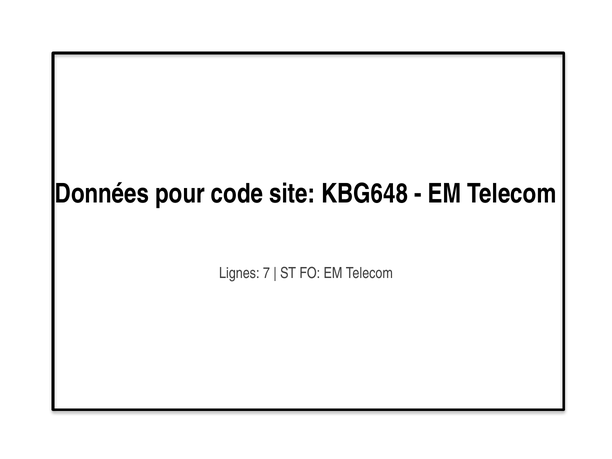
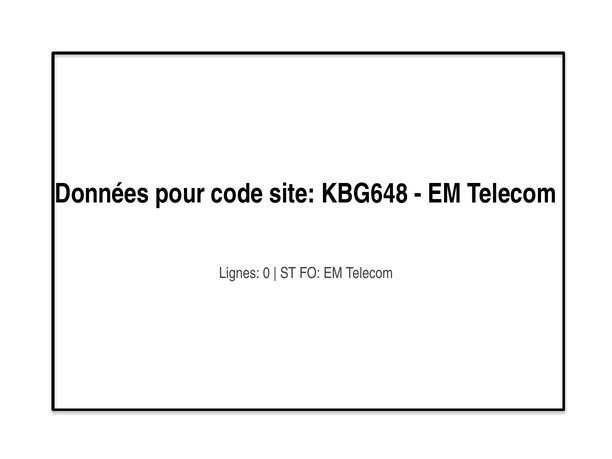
7: 7 -> 0 (266, 273)
